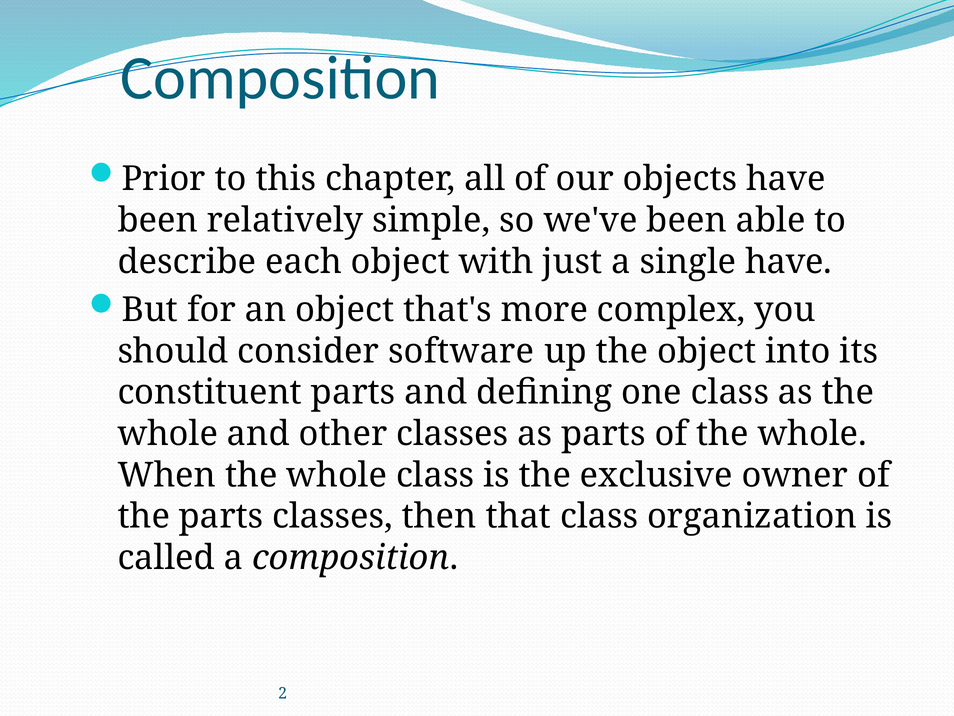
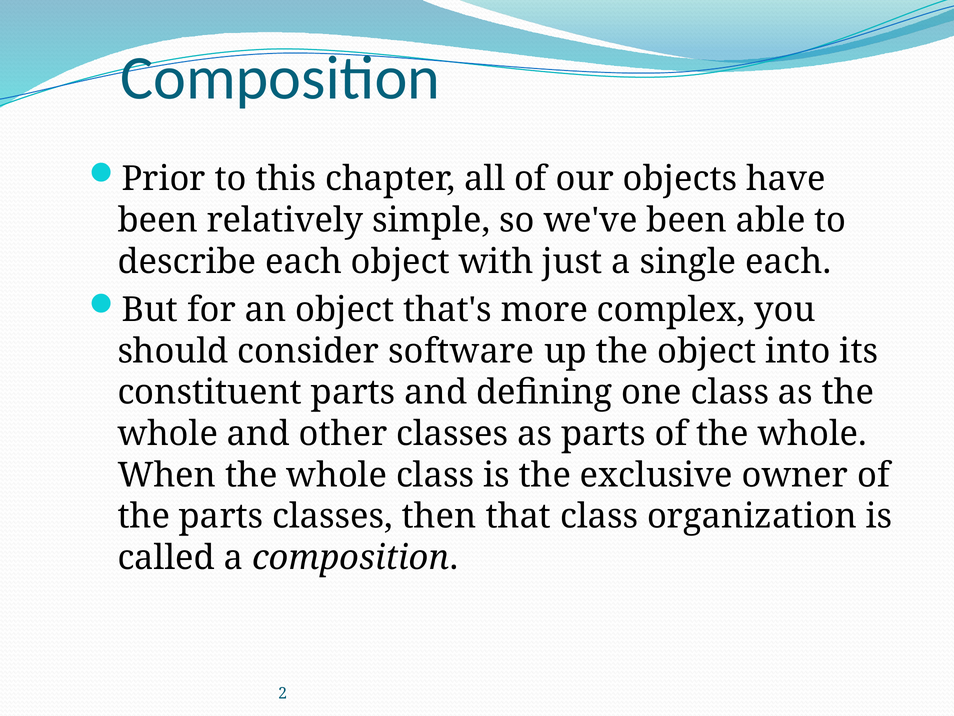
single have: have -> each (788, 261)
